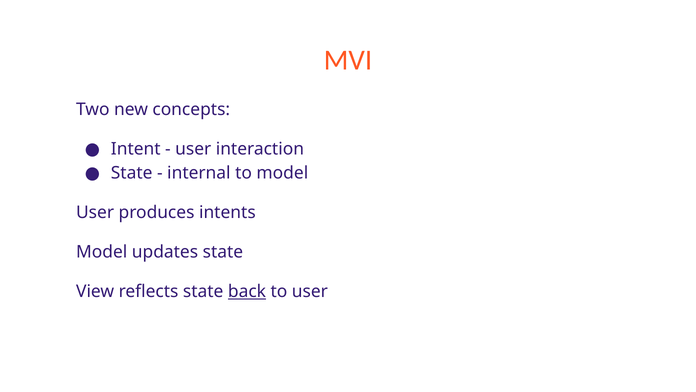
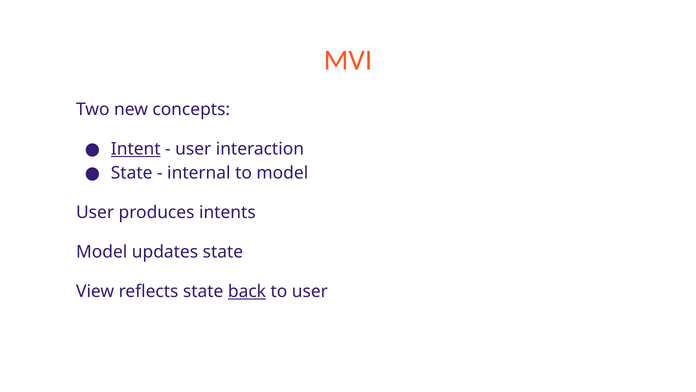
Intent underline: none -> present (136, 149)
